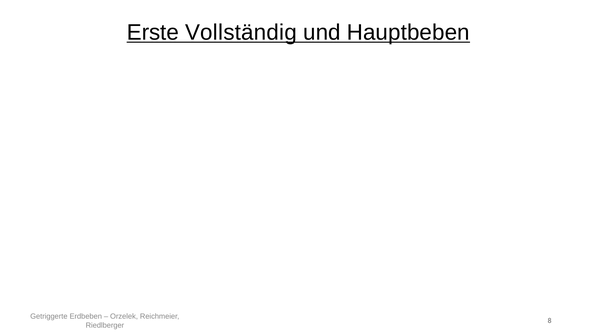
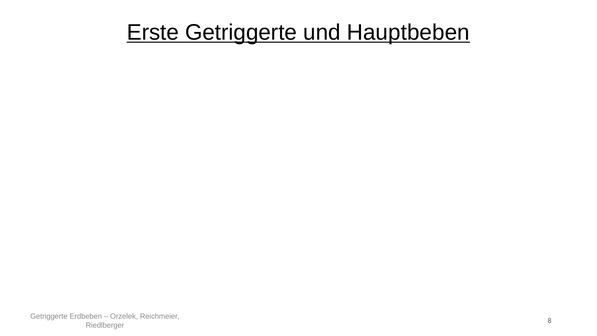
Erste Vollständig: Vollständig -> Getriggerte (241, 32)
